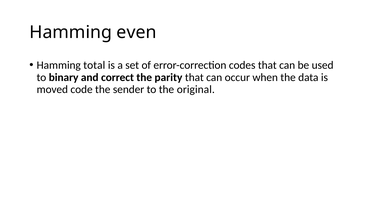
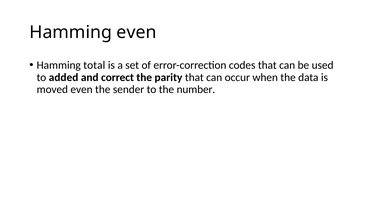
binary: binary -> added (64, 77)
moved code: code -> even (82, 90)
original: original -> number (196, 90)
